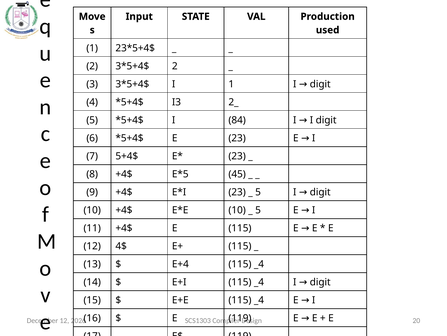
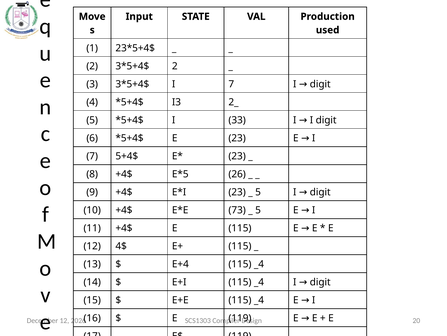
I 1: 1 -> 7 (231, 84)
84: 84 -> 33 (237, 120)
45: 45 -> 26 (237, 174)
10: 10 -> 73 (237, 210)
